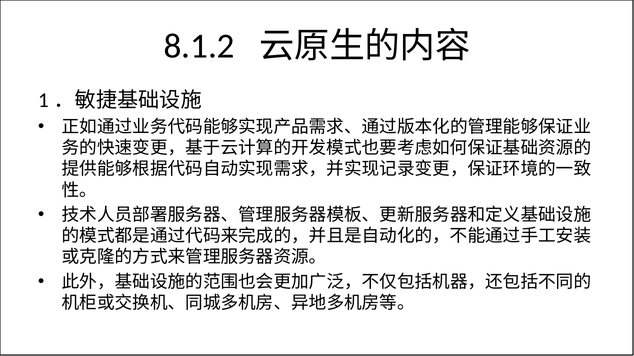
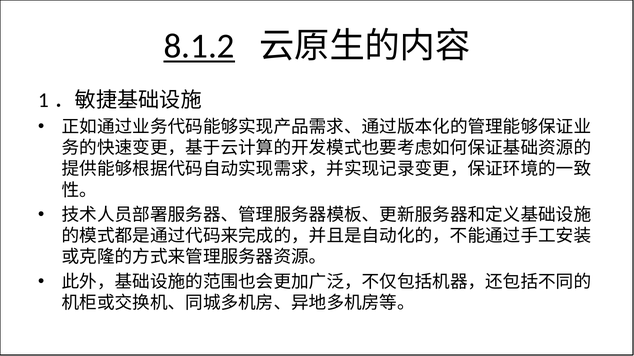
8.1.2 underline: none -> present (199, 46)
